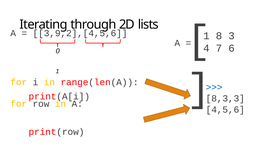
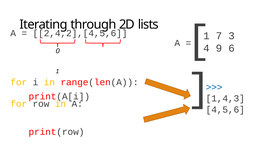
3,9,2],[4,5,6: 3,9,2],[4,5,6 -> 2,4,2],[4,5,6 (80, 33)
8: 8 -> 7 (219, 36)
7: 7 -> 9 (219, 48)
8,3,3: 8,3,3 -> 1,4,3 (225, 98)
